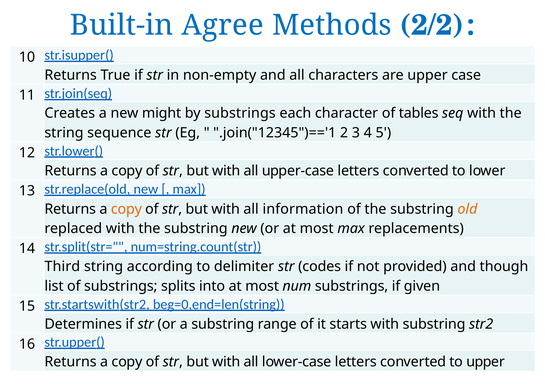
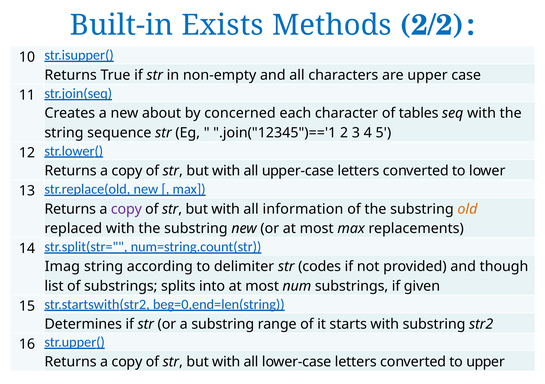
Agree: Agree -> Exists (223, 25)
might: might -> about (162, 113)
by substrings: substrings -> concerned (240, 113)
copy colour: orange -> purple (126, 209)
Third: Third -> Imag (62, 267)
